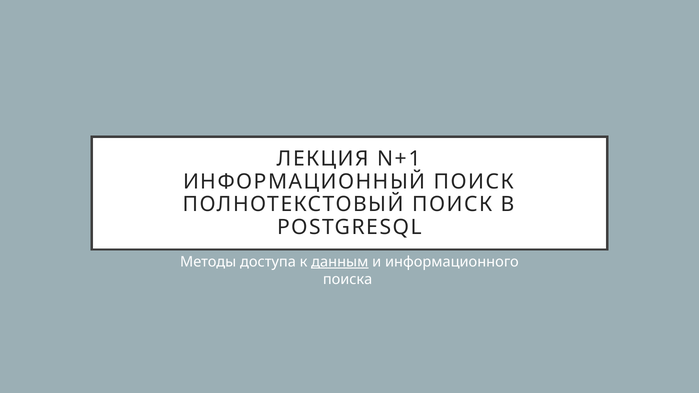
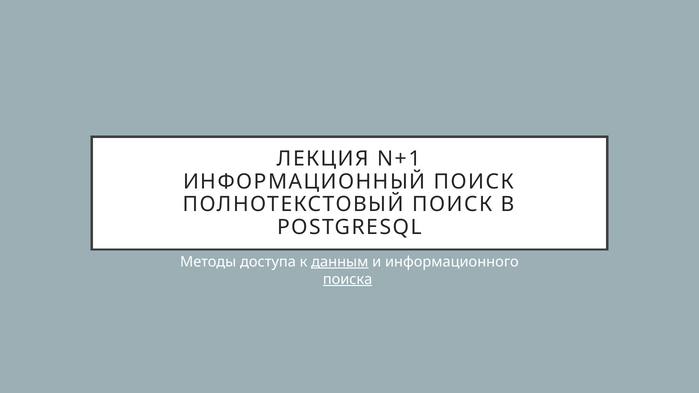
поиска underline: none -> present (348, 279)
